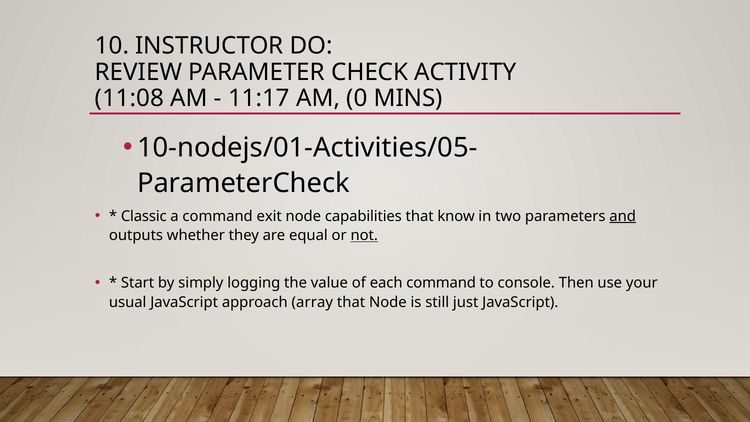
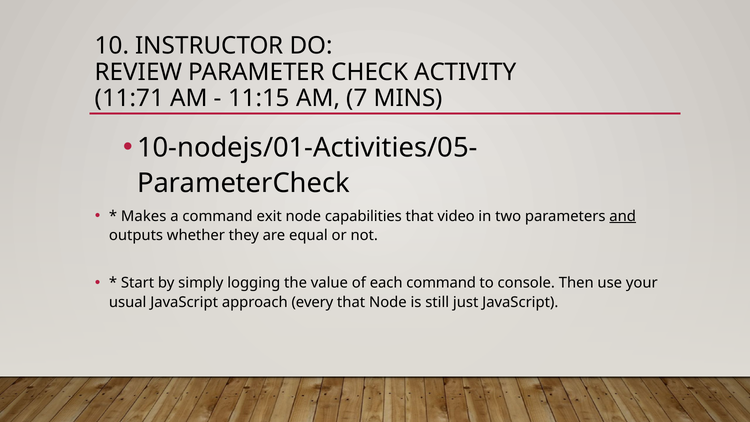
11:08: 11:08 -> 11:71 (129, 98)
11:17: 11:17 -> 11:15 (259, 98)
0: 0 -> 7 (357, 98)
Classic: Classic -> Makes (144, 216)
know: know -> video (456, 216)
not underline: present -> none (364, 235)
array: array -> every (312, 302)
